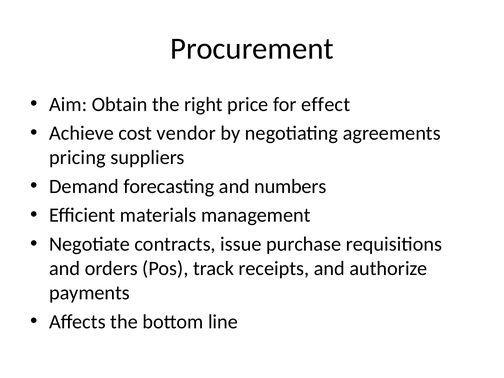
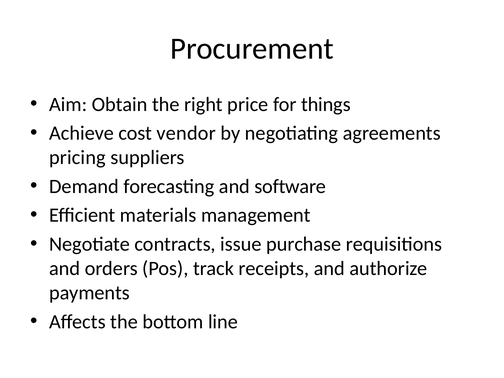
effect: effect -> things (326, 104)
numbers: numbers -> software (290, 186)
